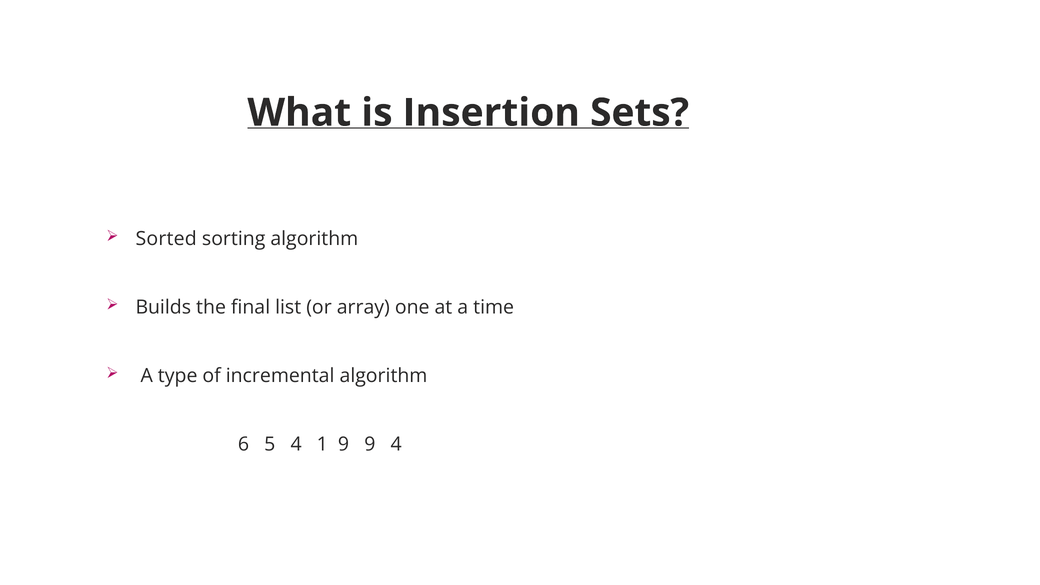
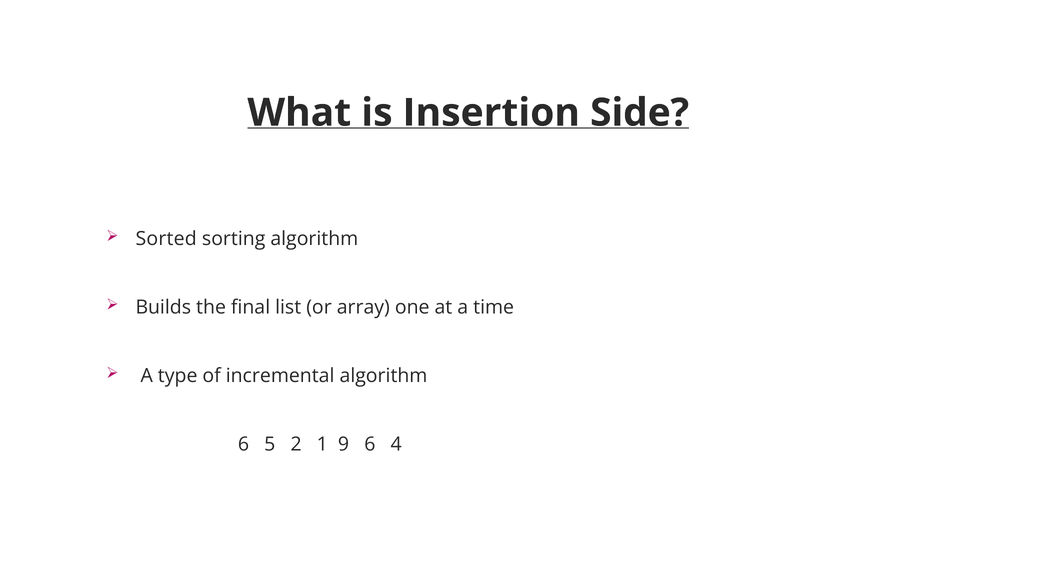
Sets: Sets -> Side (640, 113)
5 4: 4 -> 2 (296, 444)
9 9: 9 -> 6 (370, 444)
